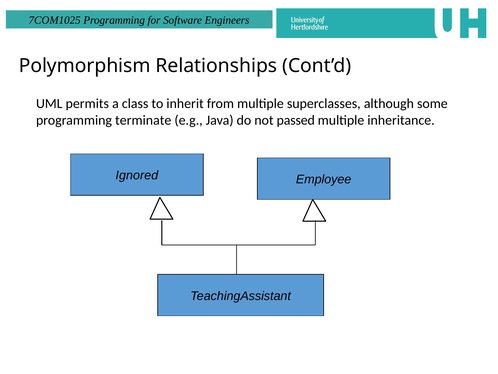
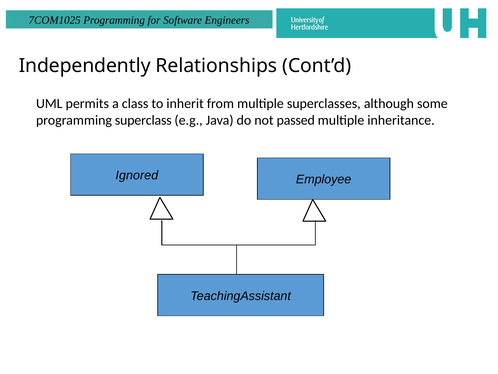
Polymorphism: Polymorphism -> Independently (85, 66)
terminate: terminate -> superclass (143, 120)
